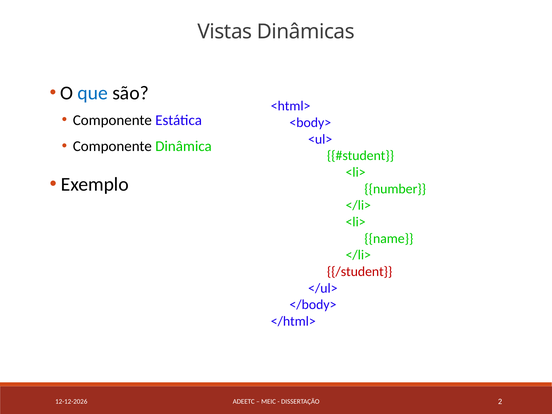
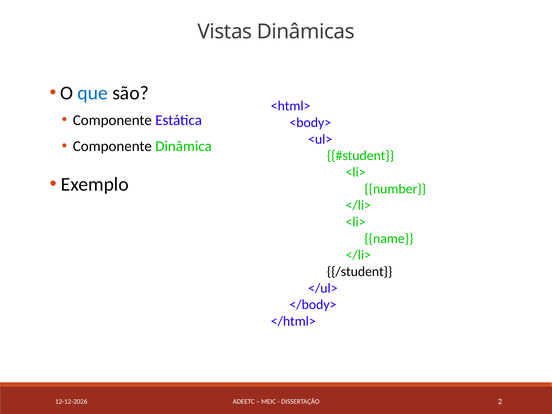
/student colour: red -> black (360, 272)
